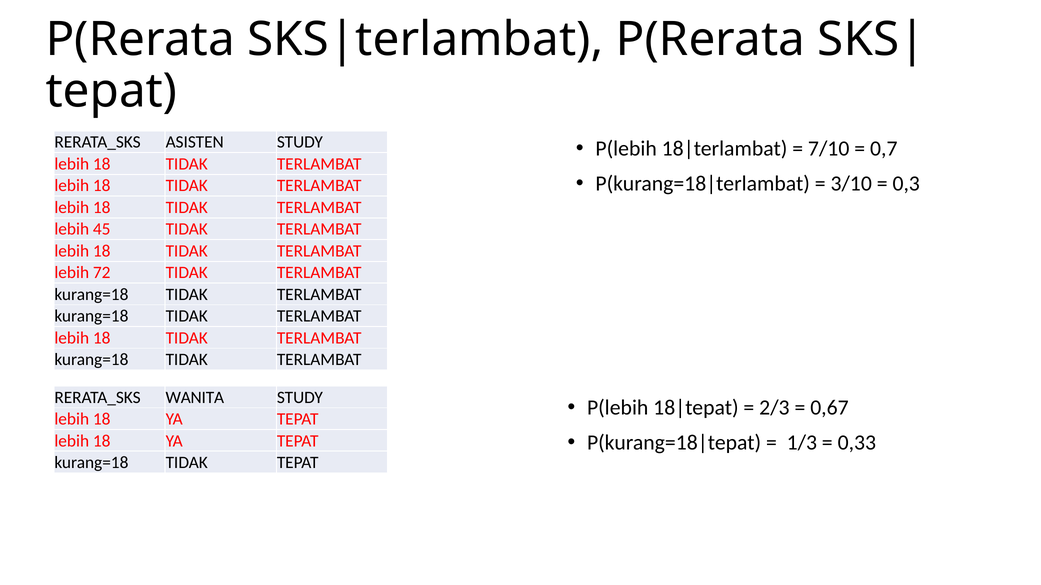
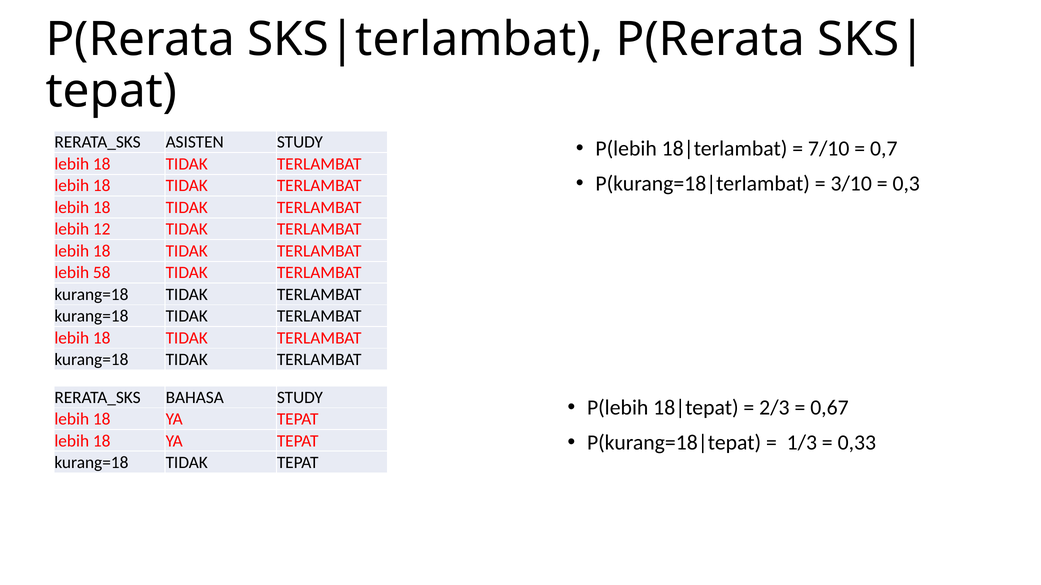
45: 45 -> 12 (102, 229)
72: 72 -> 58 (102, 273)
WANITA: WANITA -> BAHASA (195, 398)
